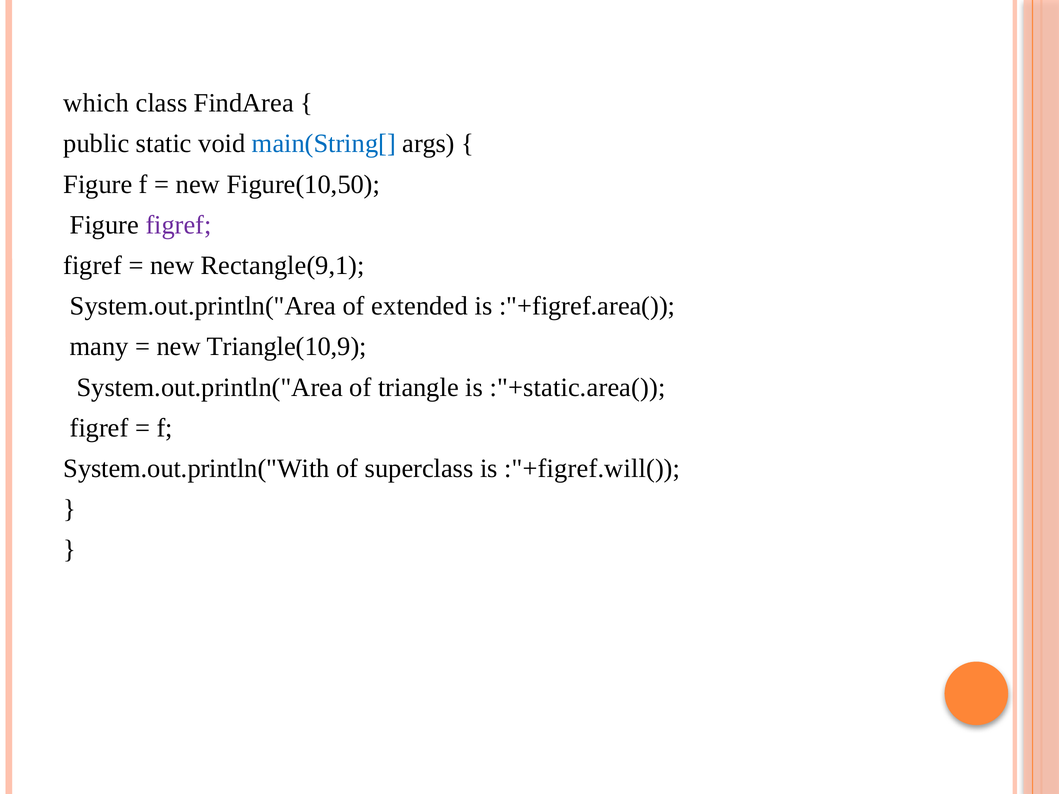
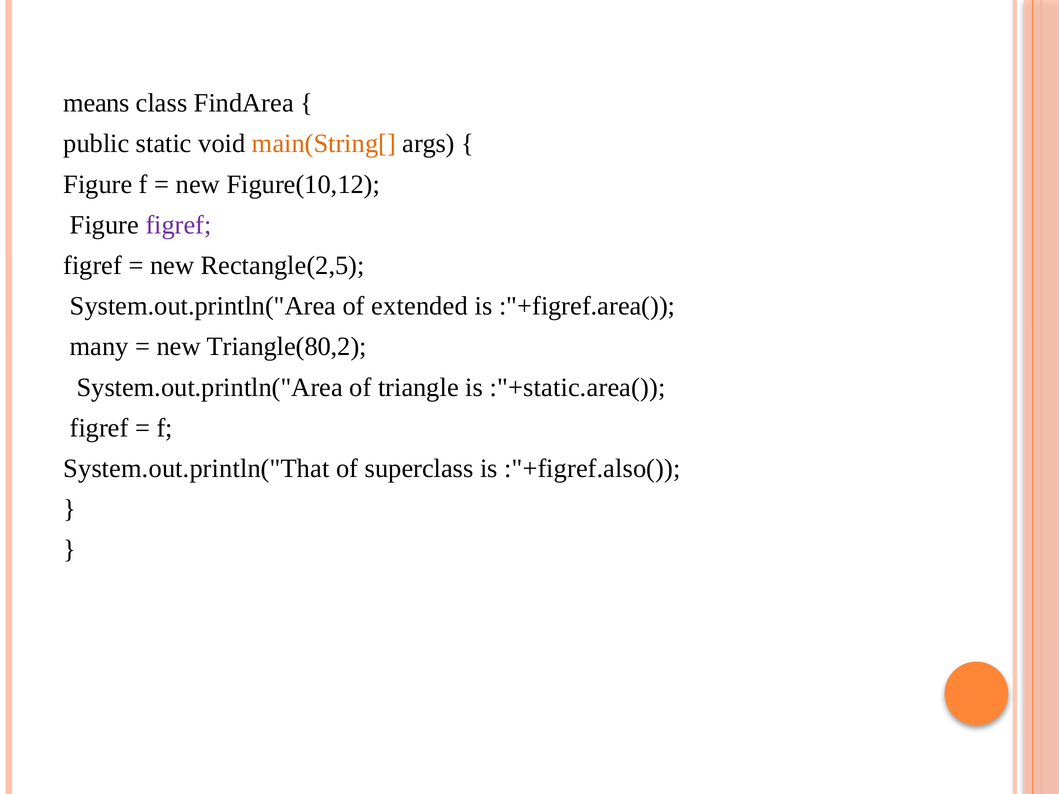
which: which -> means (97, 103)
main(String[ colour: blue -> orange (324, 144)
Figure(10,50: Figure(10,50 -> Figure(10,12 (303, 184)
Rectangle(9,1: Rectangle(9,1 -> Rectangle(2,5 (283, 266)
Triangle(10,9: Triangle(10,9 -> Triangle(80,2 (287, 347)
System.out.println("With: System.out.println("With -> System.out.println("That (196, 469)
:"+figref.will(: :"+figref.will( -> :"+figref.also( (592, 469)
